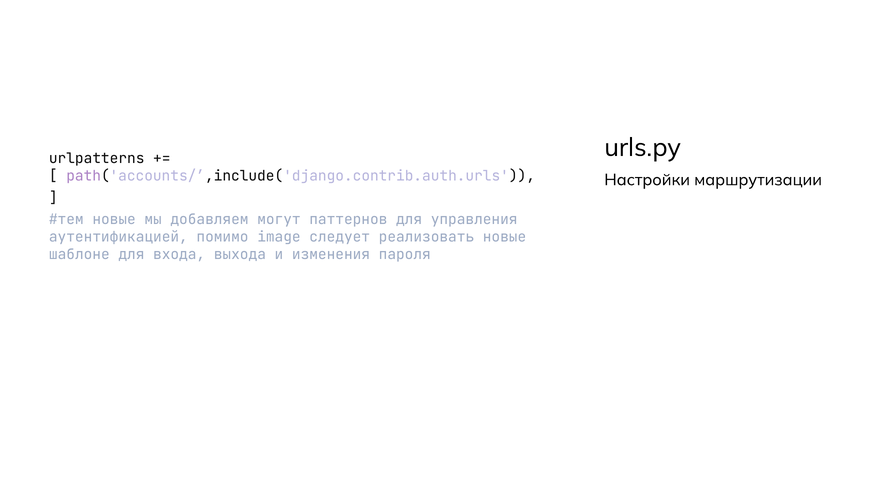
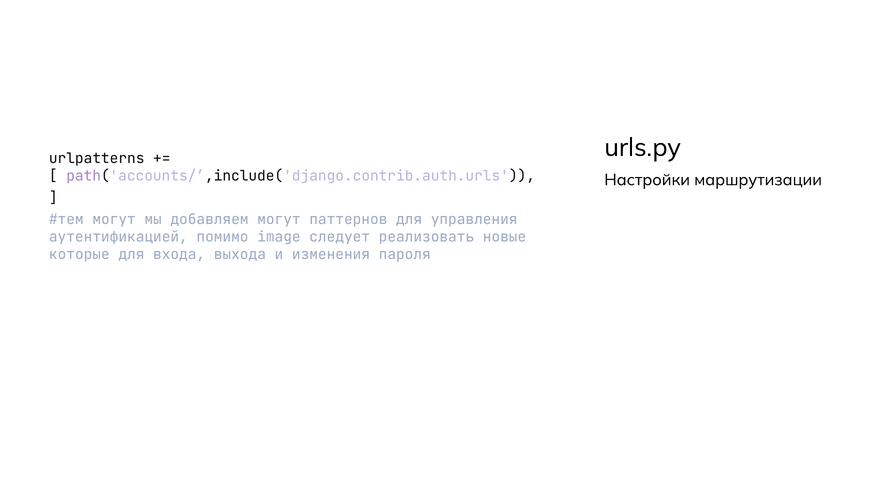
новые: новые -> могут (114, 220)
шаблоне: шаблоне -> которые (79, 254)
